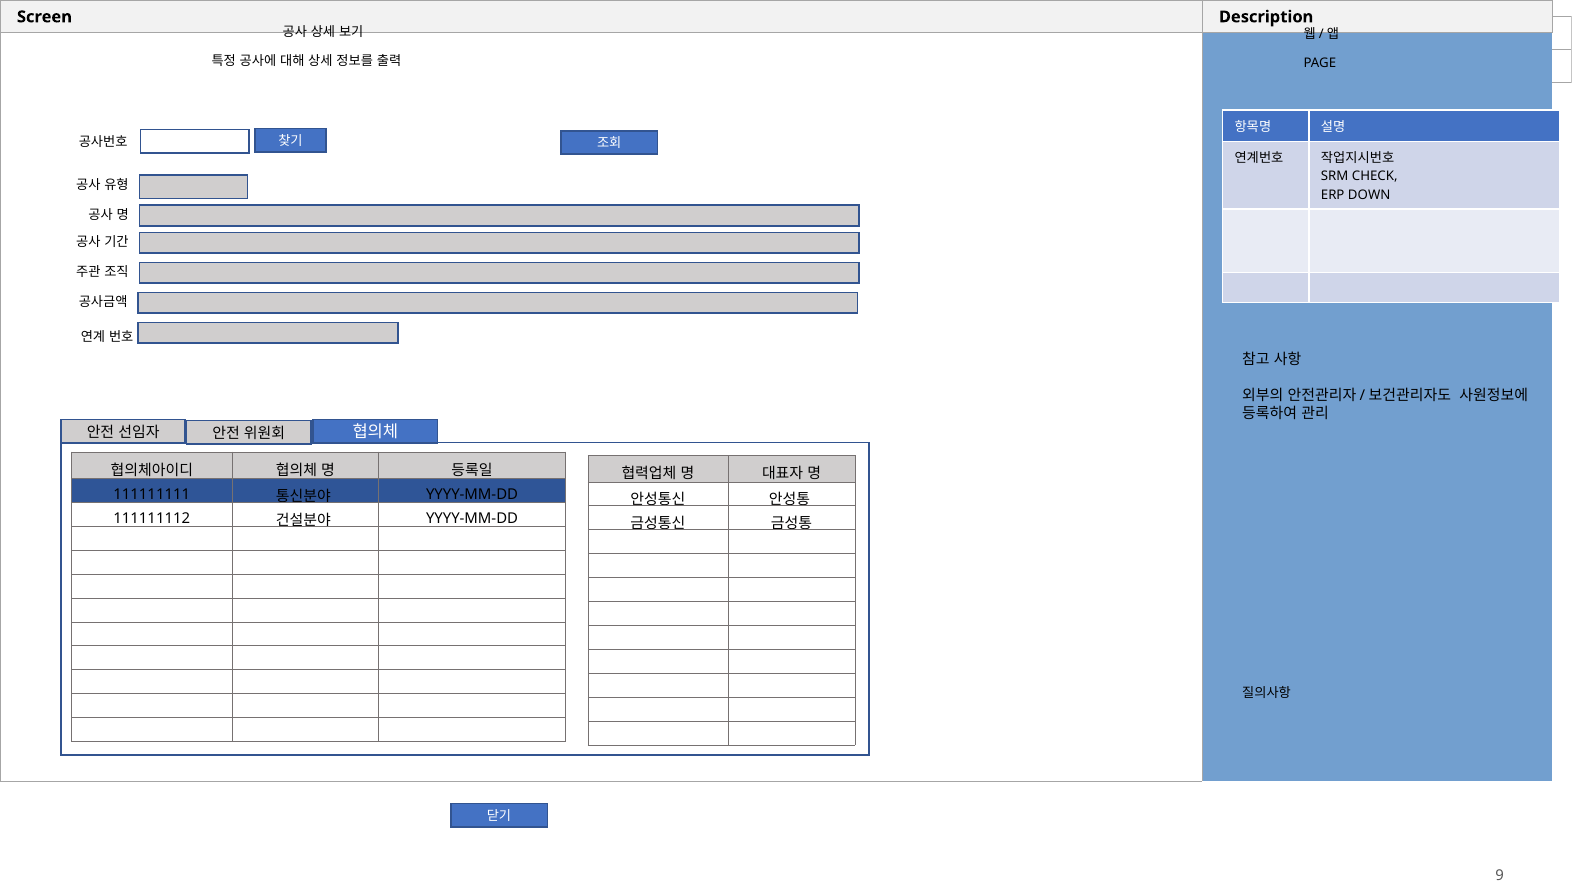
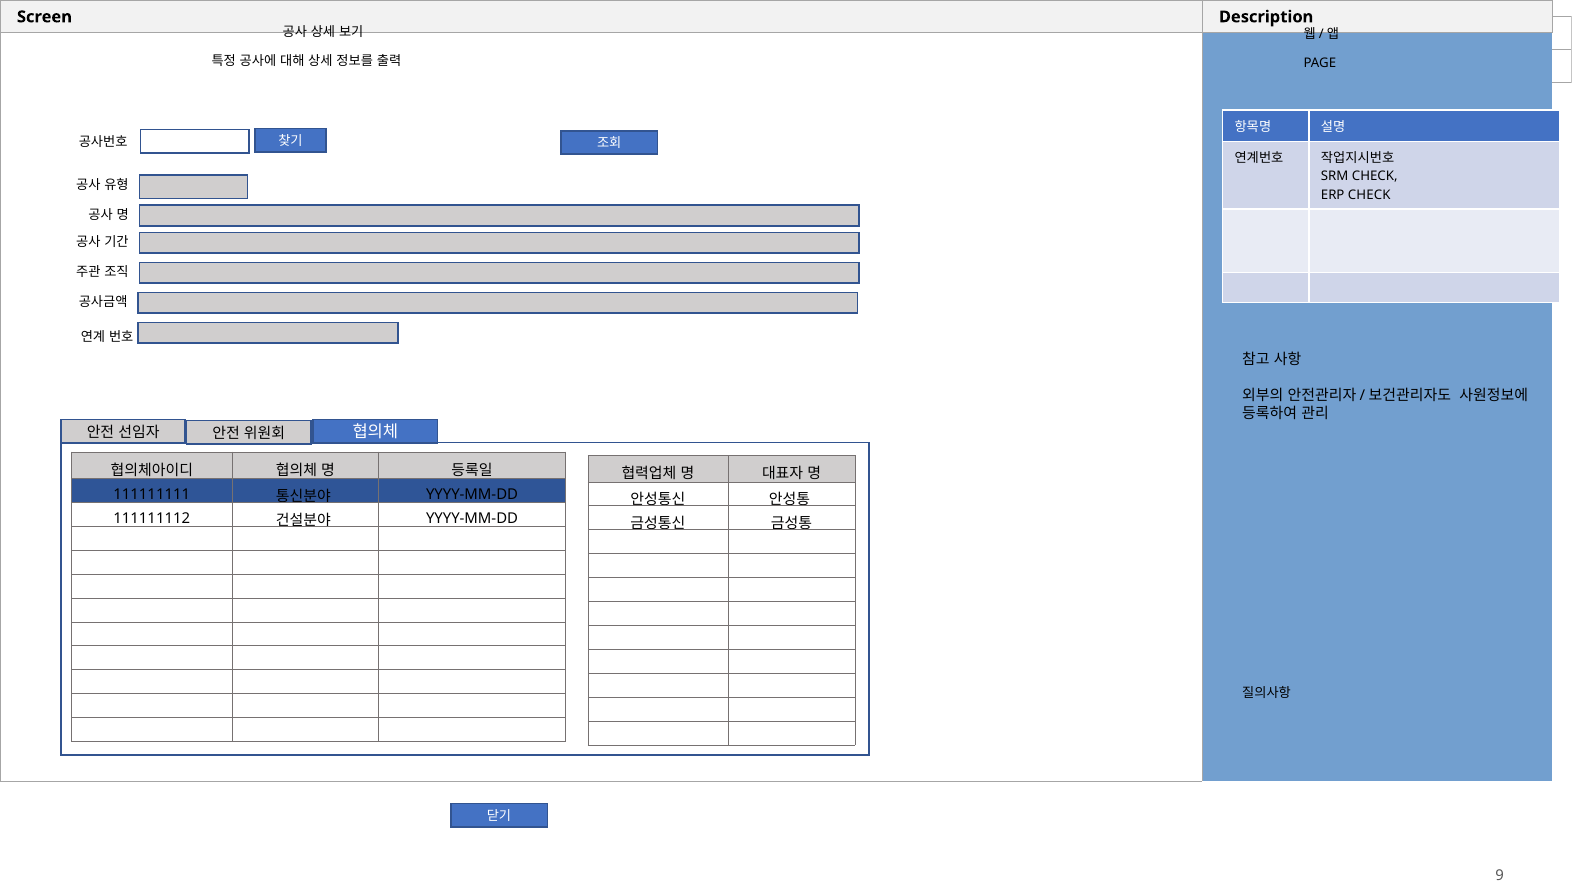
ERP DOWN: DOWN -> CHECK (1369, 195)
